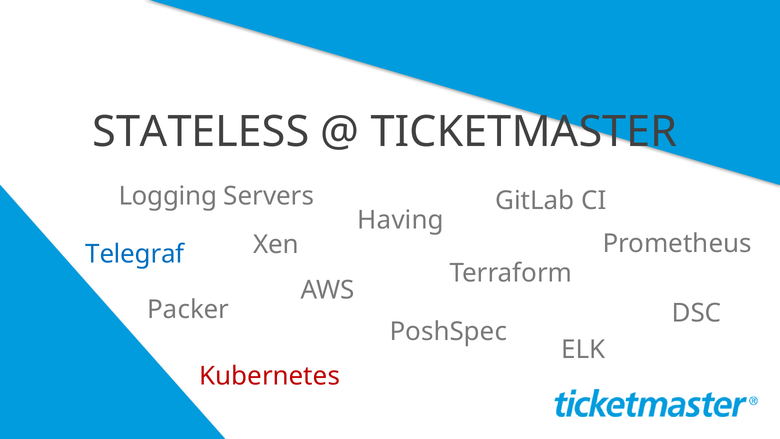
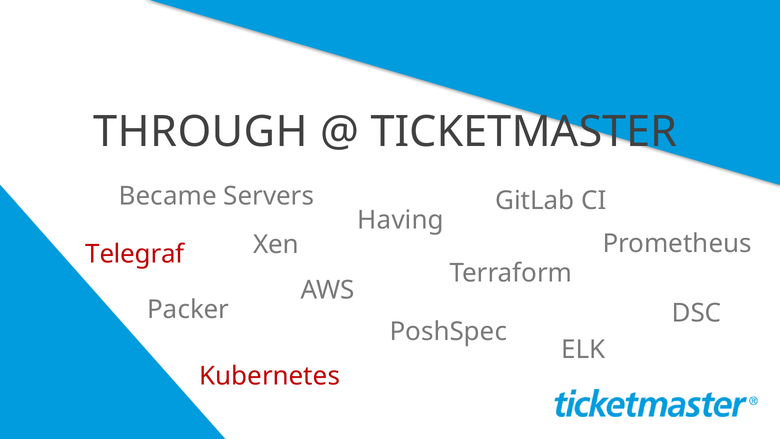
STATELESS: STATELESS -> THROUGH (201, 132)
Logging: Logging -> Became (168, 196)
Telegraf colour: blue -> red (135, 254)
